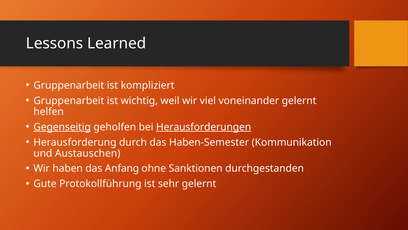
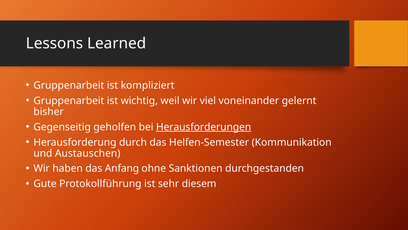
helfen: helfen -> bisher (49, 111)
Gegenseitig underline: present -> none (62, 127)
Haben-Semester: Haben-Semester -> Helfen-Semester (209, 142)
sehr gelernt: gelernt -> diesem (199, 184)
